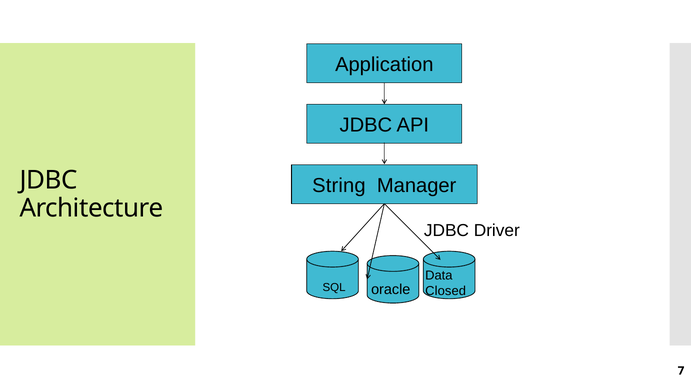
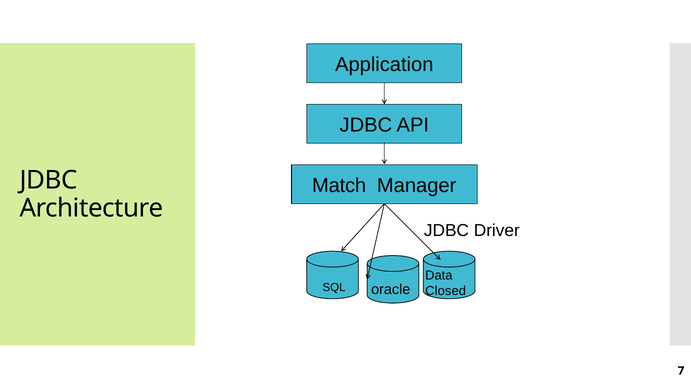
String: String -> Match (339, 185)
